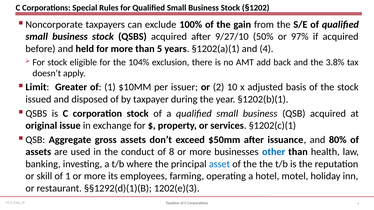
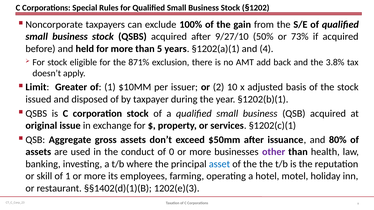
97%: 97% -> 73% (300, 37)
104%: 104% -> 871% (139, 62)
8: 8 -> 0 (172, 152)
other colour: blue -> purple (274, 152)
§§1292(d)(1)(B: §§1292(d)(1)(B -> §§1402(d)(1)(B (118, 189)
